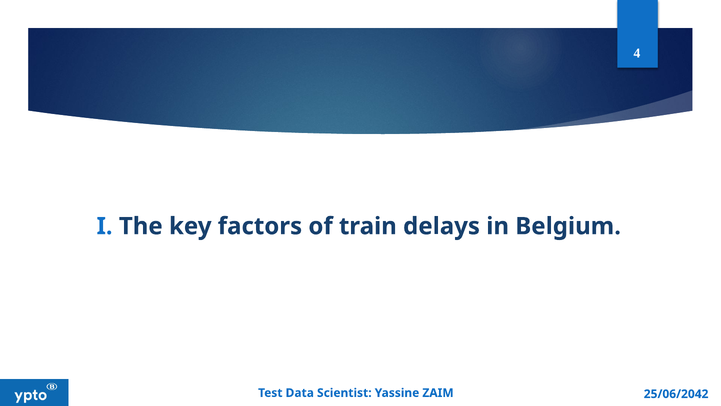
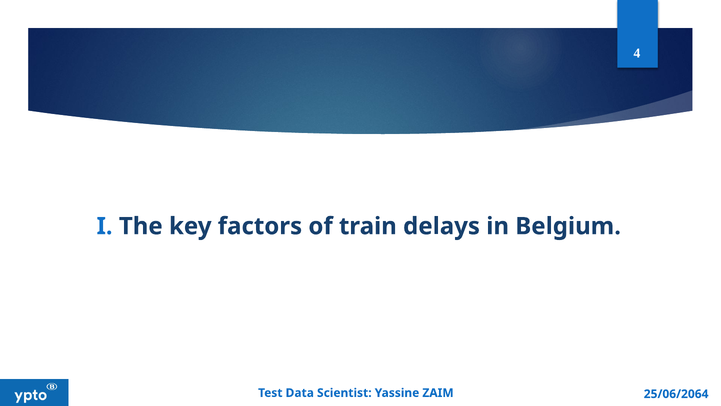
25/06/2042: 25/06/2042 -> 25/06/2064 (676, 394)
